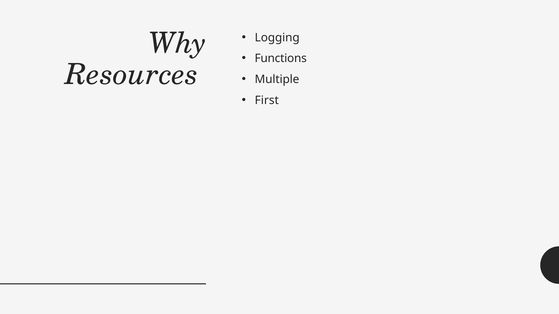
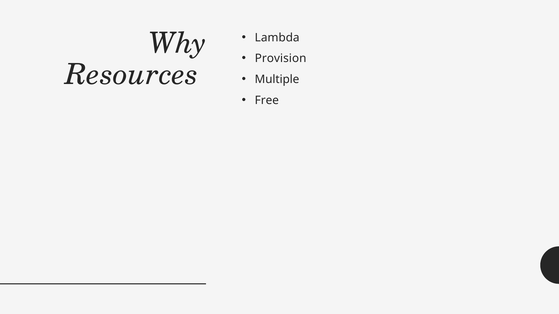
Logging: Logging -> Lambda (277, 38)
Functions: Functions -> Provision (281, 59)
First: First -> Free (267, 100)
